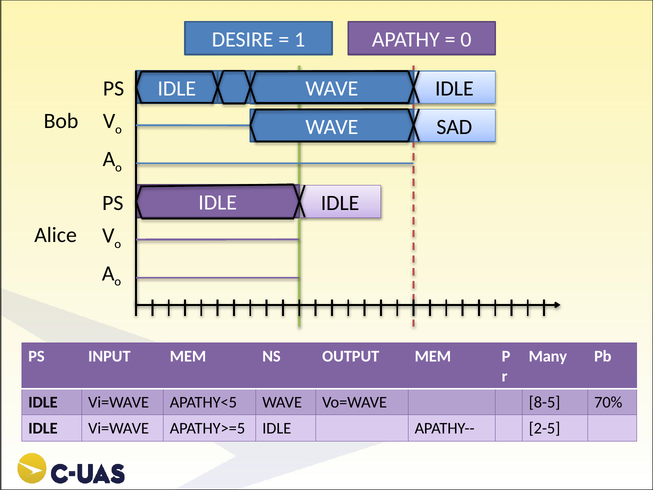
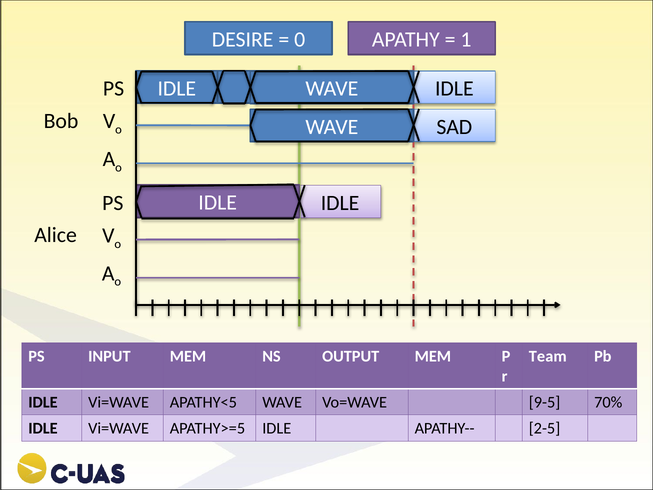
1: 1 -> 0 (300, 40)
0: 0 -> 1 (466, 40)
Many: Many -> Team (548, 356)
8-5: 8-5 -> 9-5 (545, 402)
